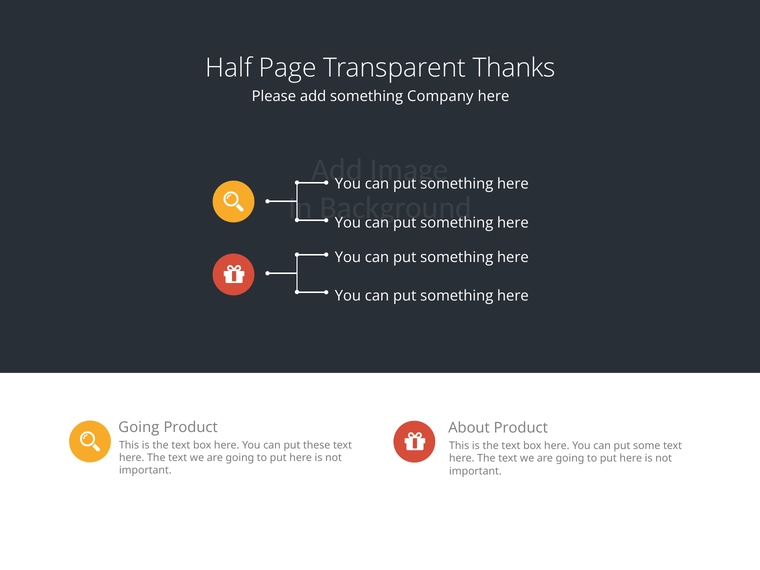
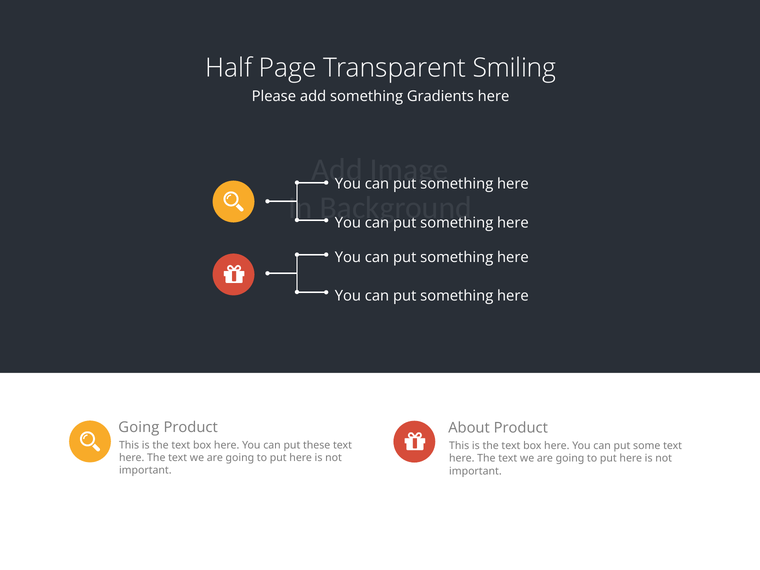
Thanks: Thanks -> Smiling (514, 68)
Company: Company -> Gradients (440, 96)
